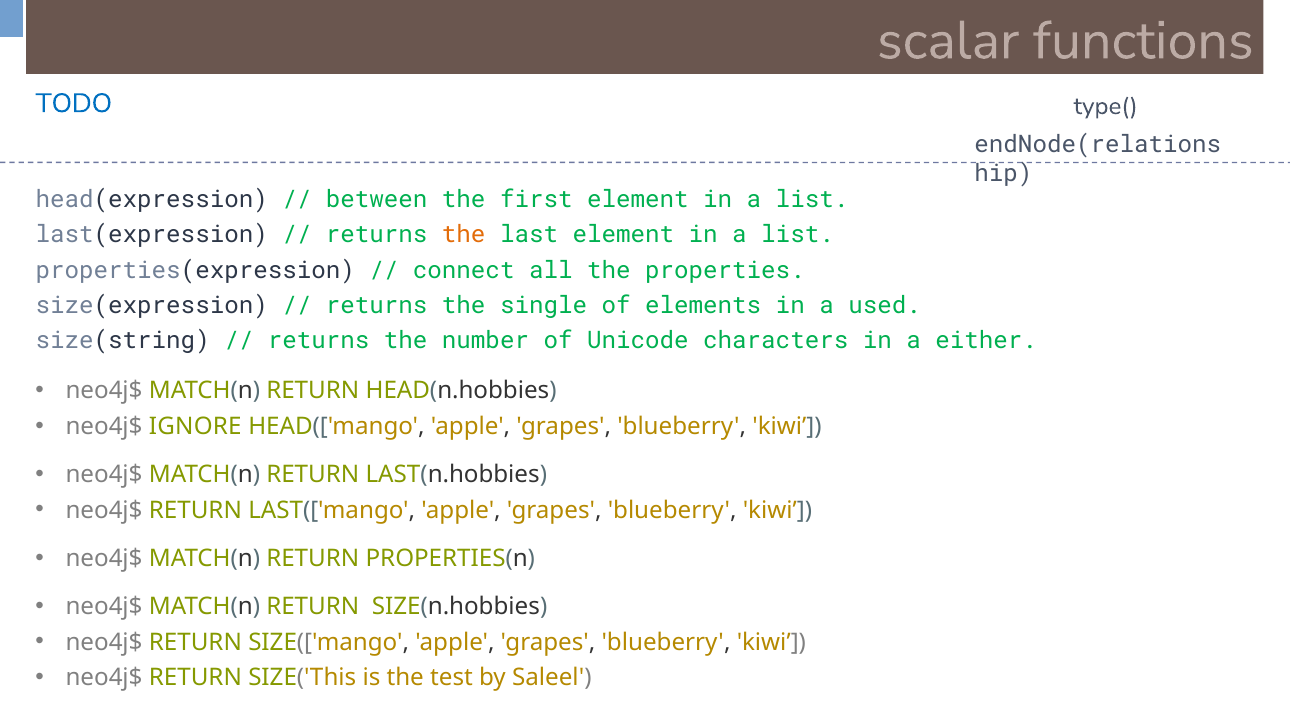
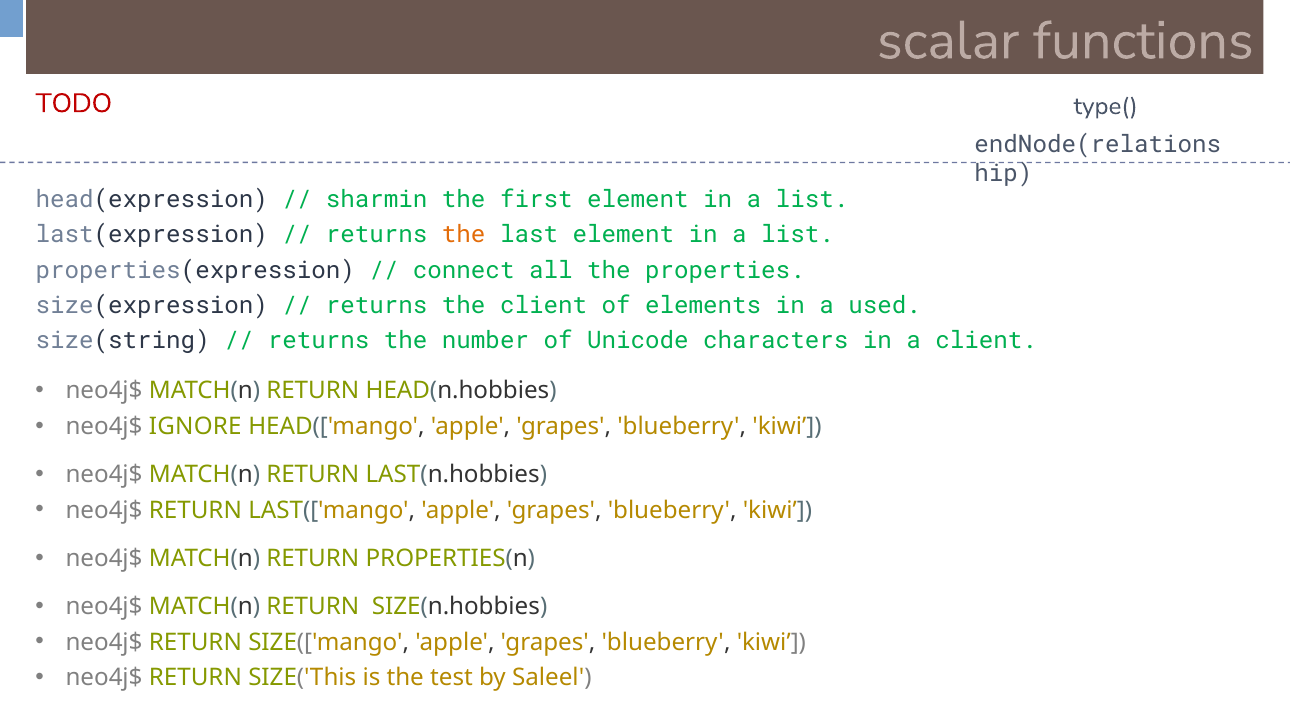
TODO colour: blue -> red (74, 103)
between: between -> sharmin (377, 199)
the single: single -> client (544, 306)
a either: either -> client (986, 341)
